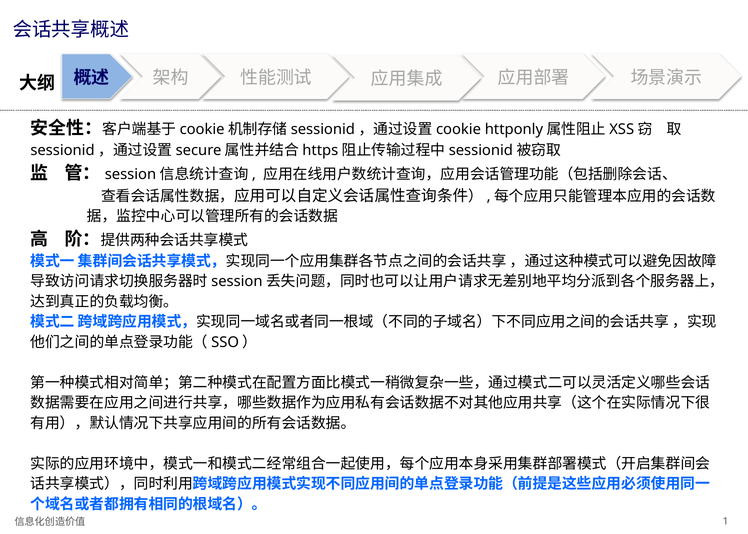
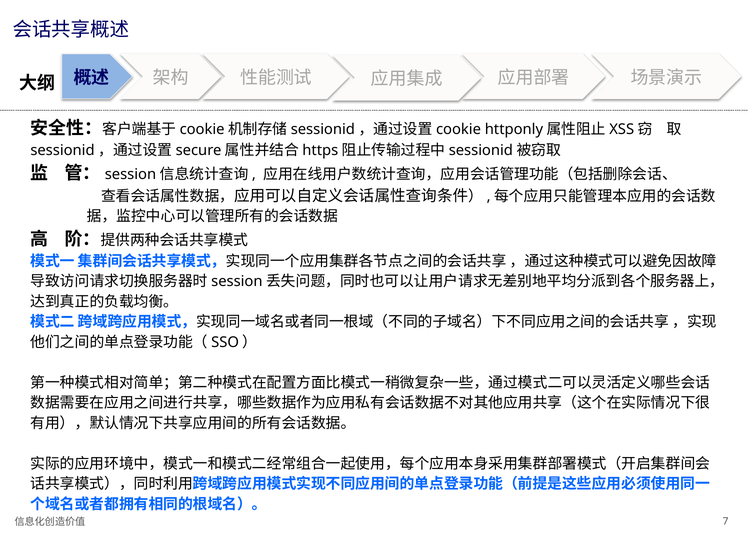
1: 1 -> 7 (726, 521)
